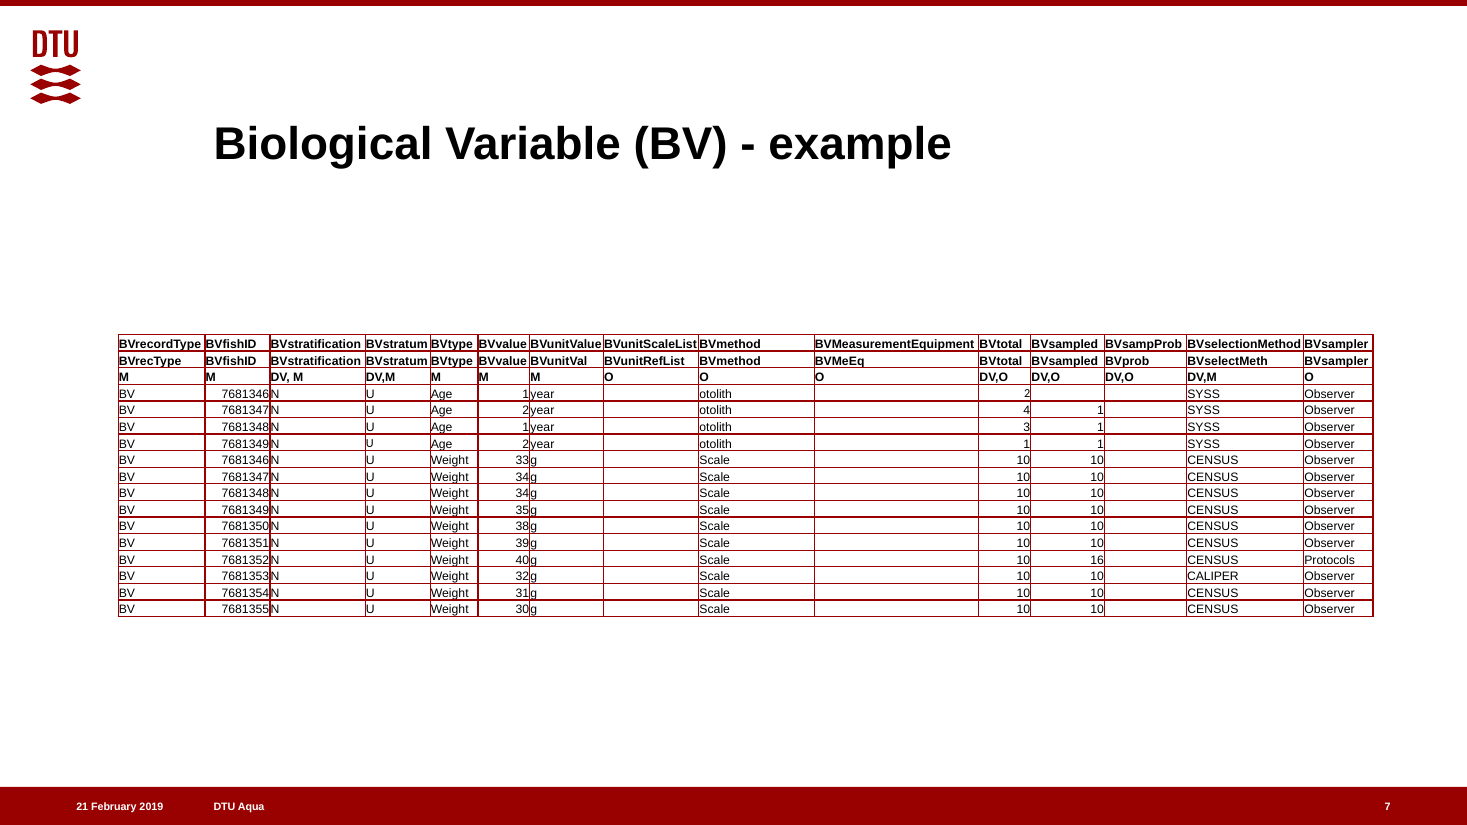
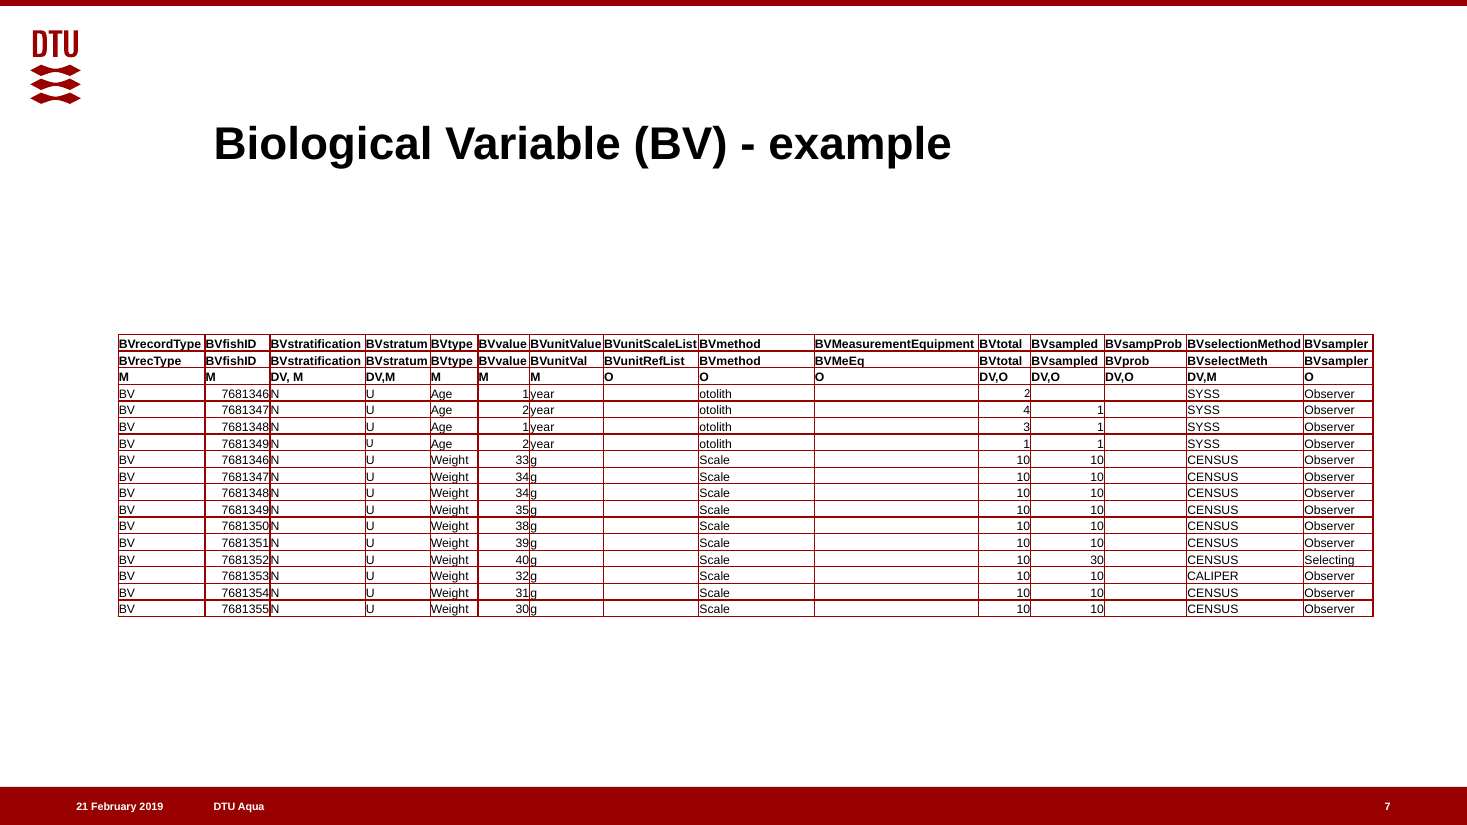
16: 16 -> 30 (1097, 560)
Protocols: Protocols -> Selecting (1330, 560)
